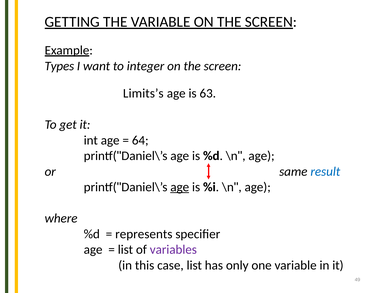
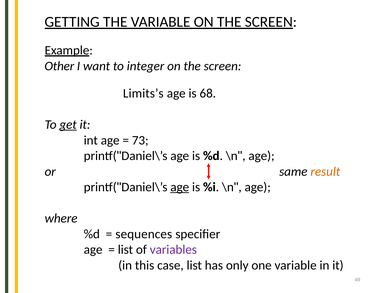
Types: Types -> Other (59, 66)
63: 63 -> 68 (208, 93)
get underline: none -> present (68, 125)
64: 64 -> 73 (140, 140)
result colour: blue -> orange (325, 172)
represents: represents -> sequences (144, 234)
